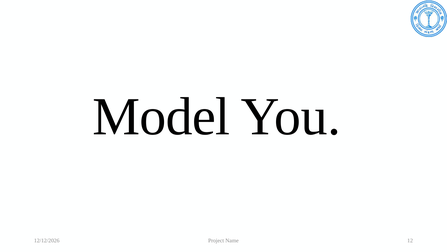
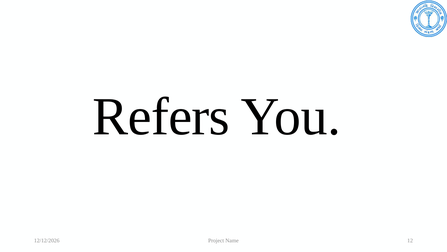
Model: Model -> Refers (161, 117)
